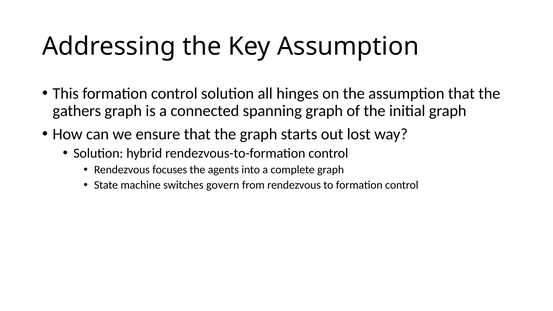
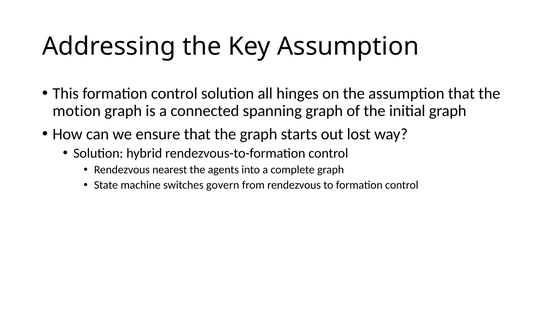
gathers: gathers -> motion (77, 111)
focuses: focuses -> nearest (170, 170)
